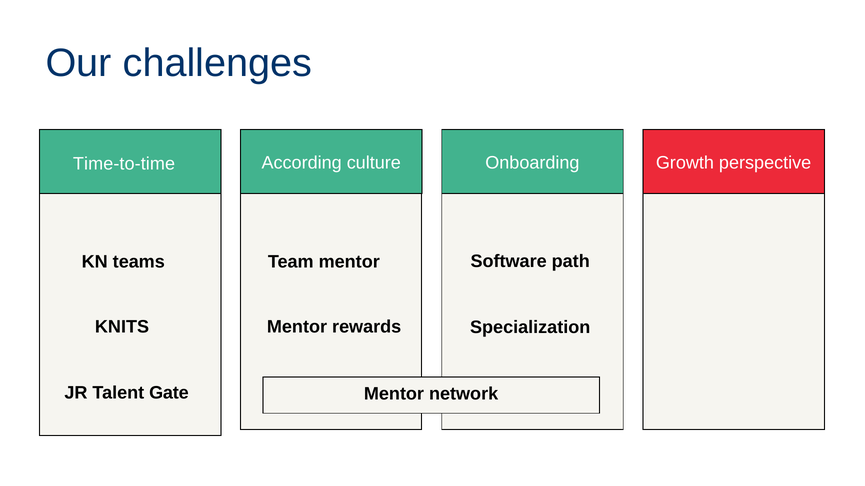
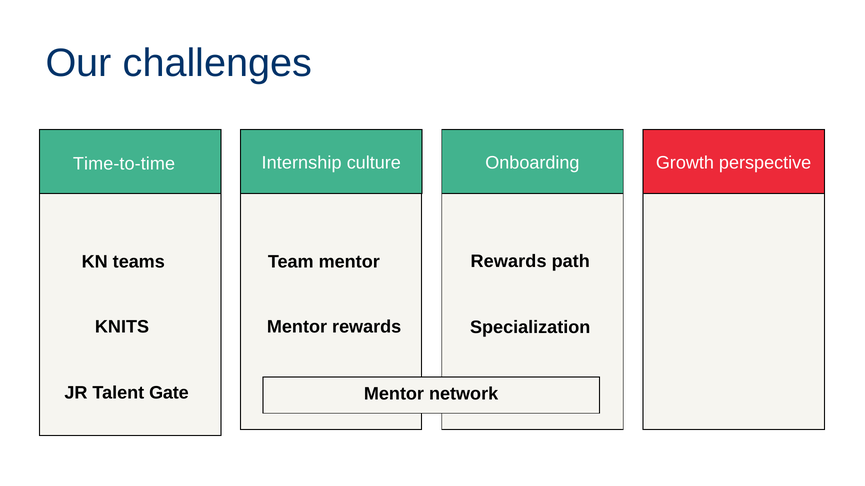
According: According -> Internship (302, 163)
Team mentor Software: Software -> Rewards (509, 262)
